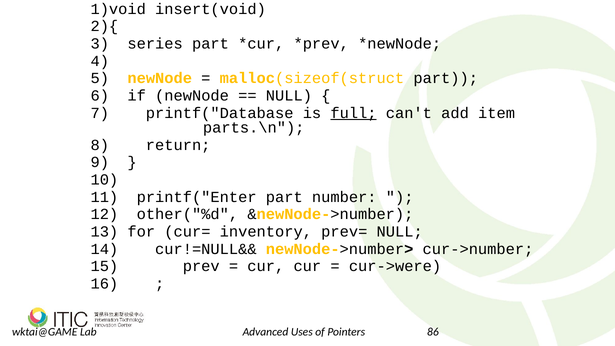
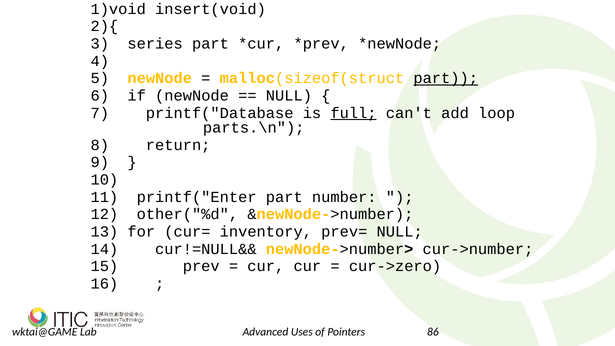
part underline: none -> present (446, 78)
item: item -> loop (497, 113)
cur->were: cur->were -> cur->zero (395, 266)
